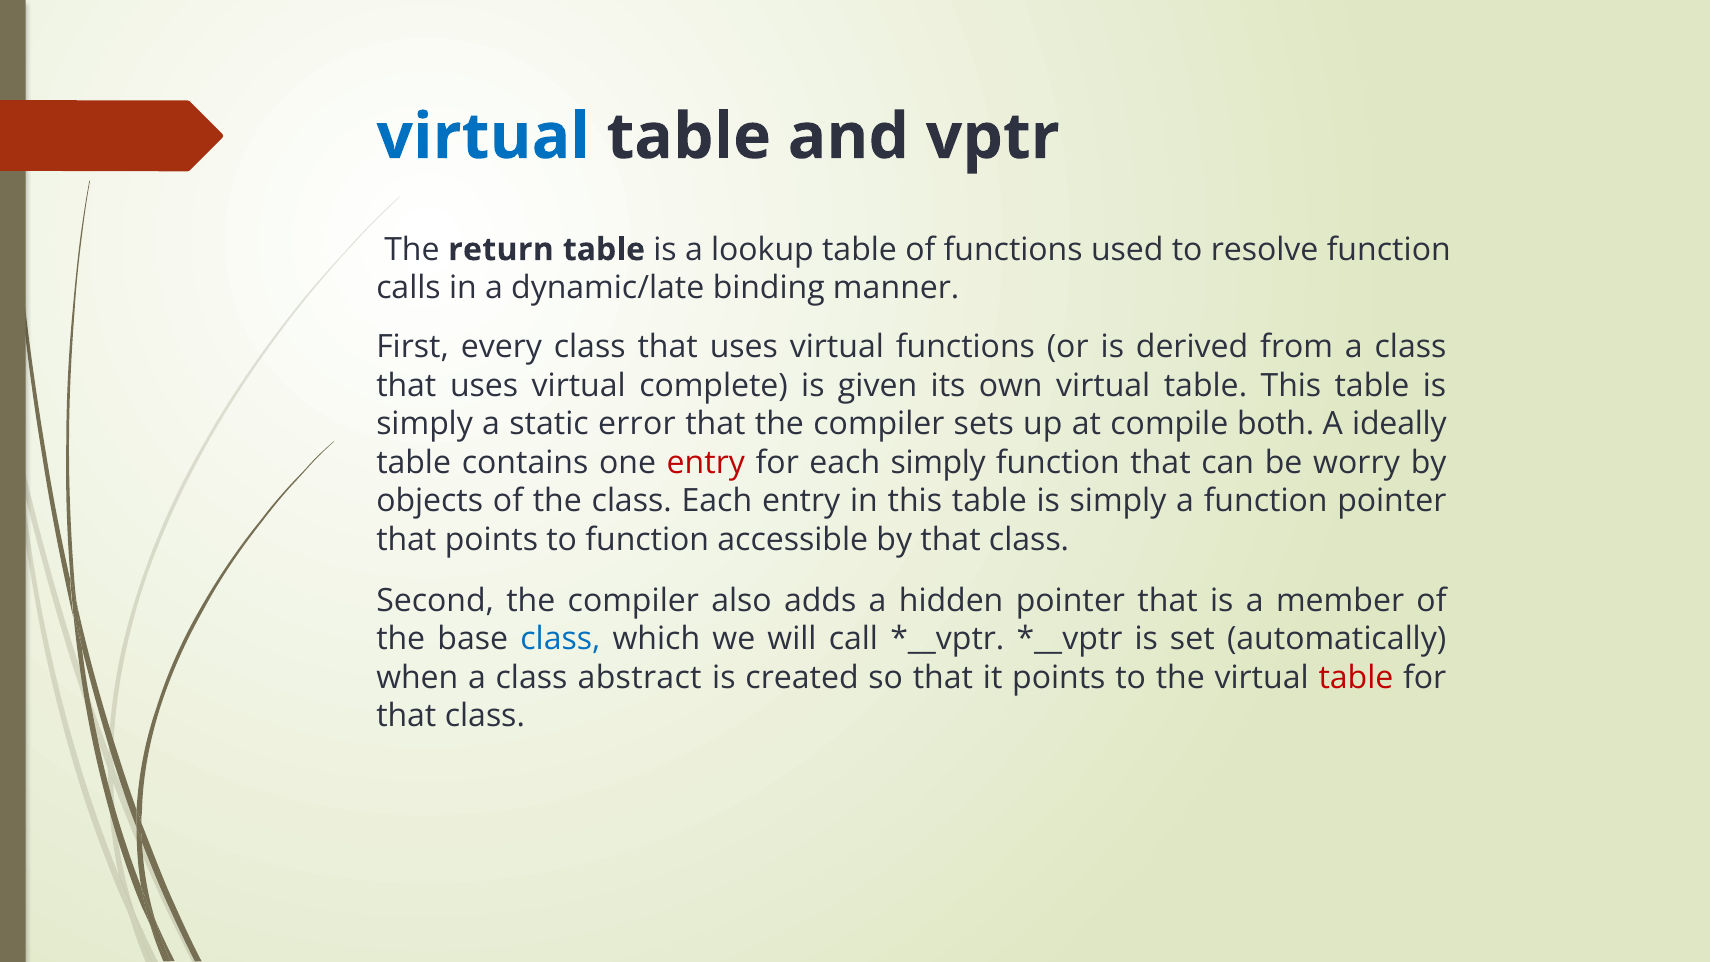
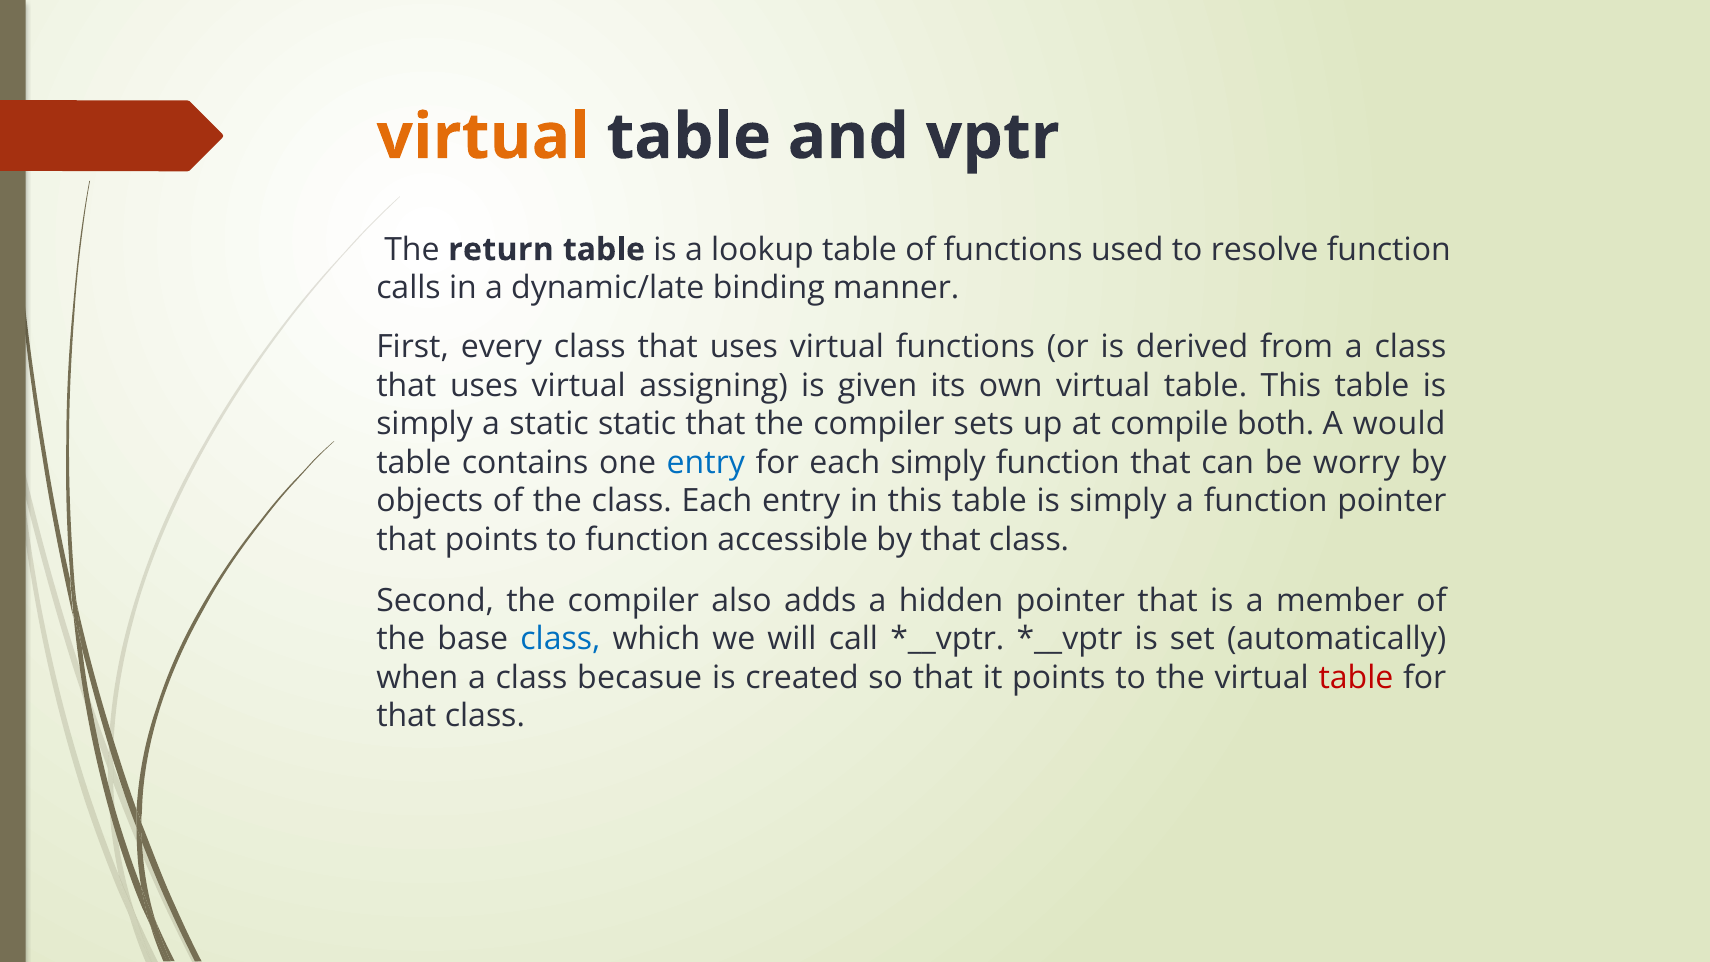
virtual colour: blue -> orange (483, 137)
complete: complete -> assigning (714, 386)
static error: error -> static (637, 424)
ideally: ideally -> would (1399, 424)
entry colour: red -> blue (706, 463)
abstract: abstract -> becasue (640, 677)
